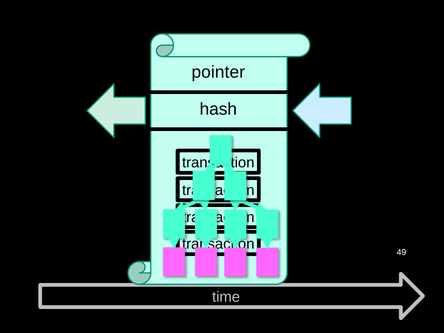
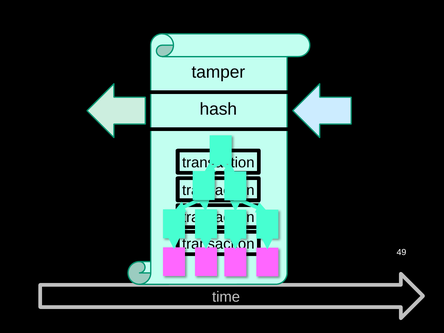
pointer: pointer -> tamper (218, 72)
